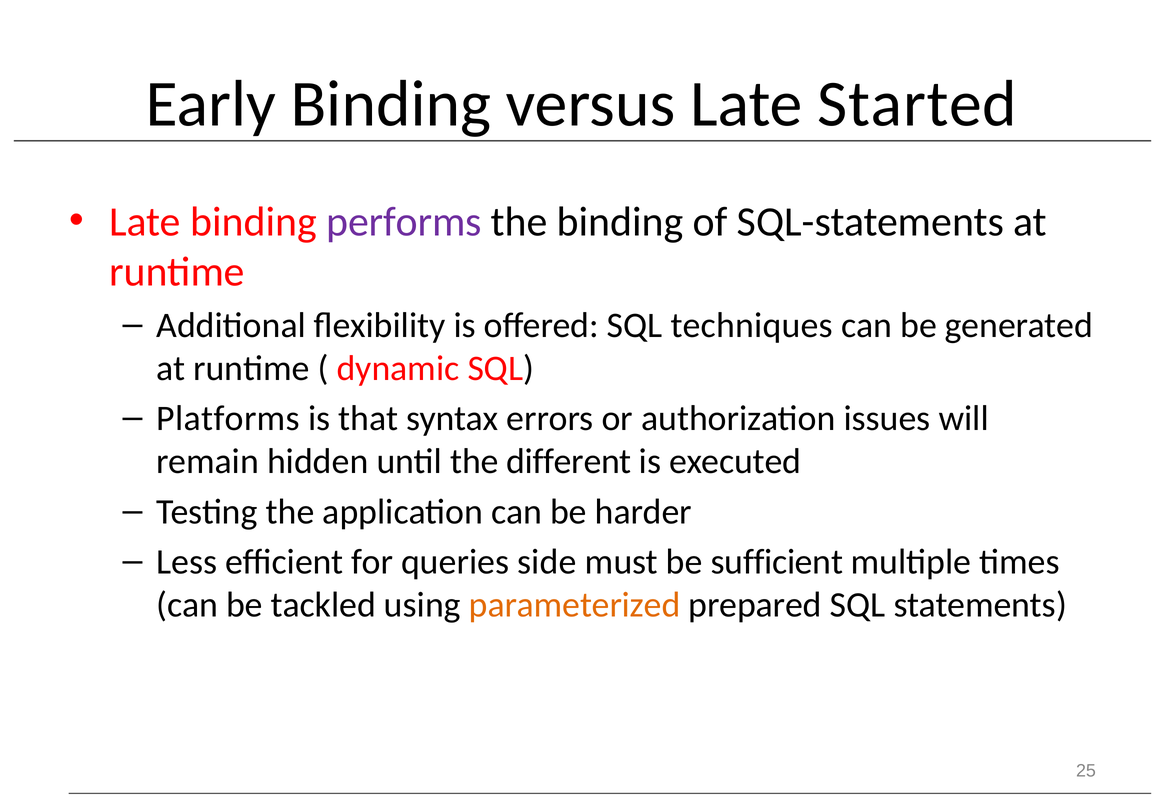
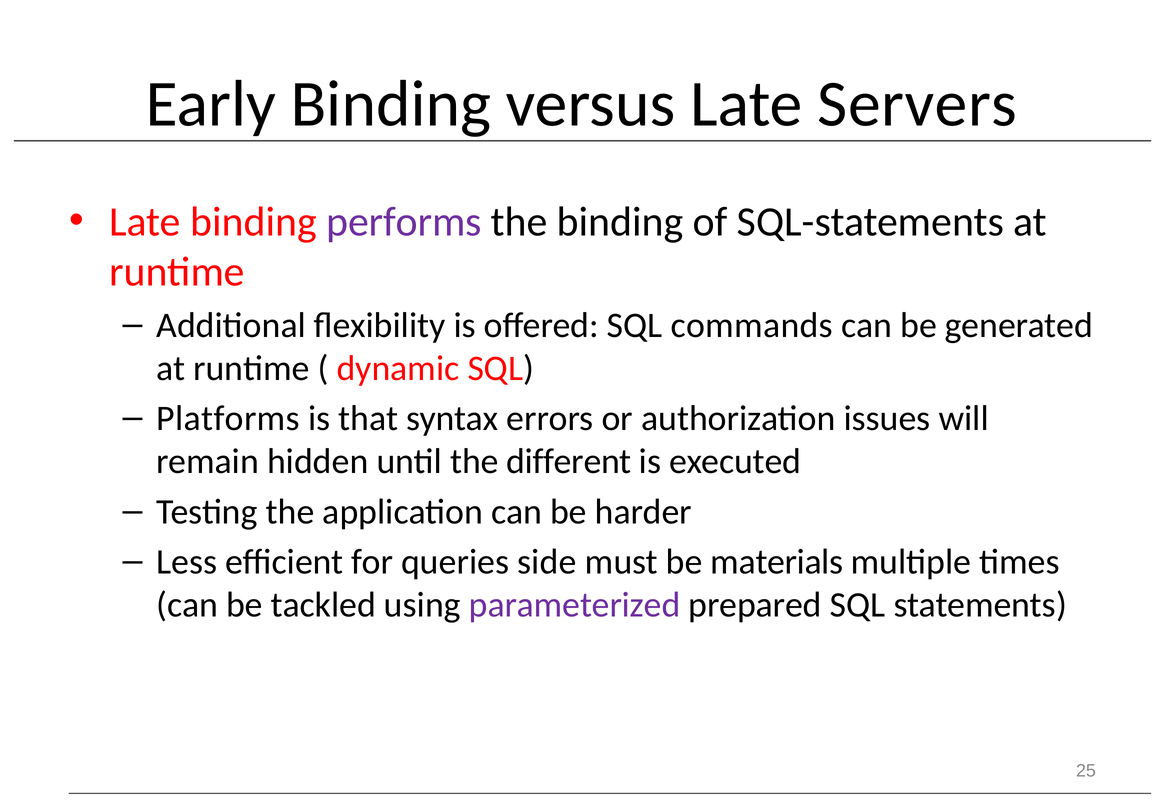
Started: Started -> Servers (917, 104)
techniques: techniques -> commands (752, 325)
sufficient: sufficient -> materials (777, 562)
parameterized colour: orange -> purple (575, 605)
